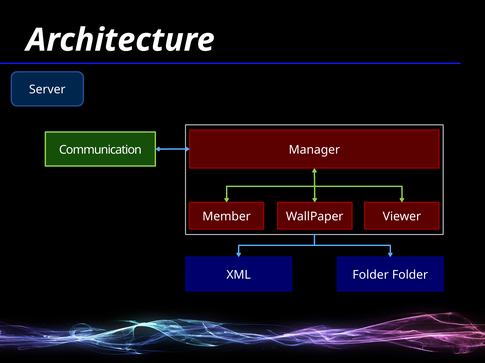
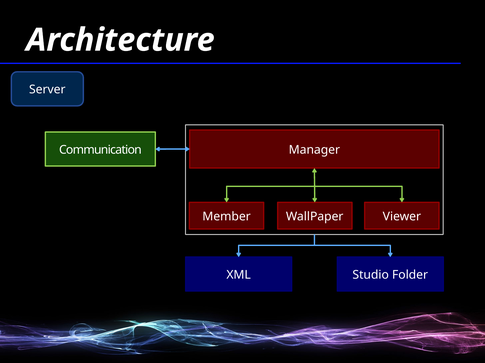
XML Folder: Folder -> Studio (371, 276)
